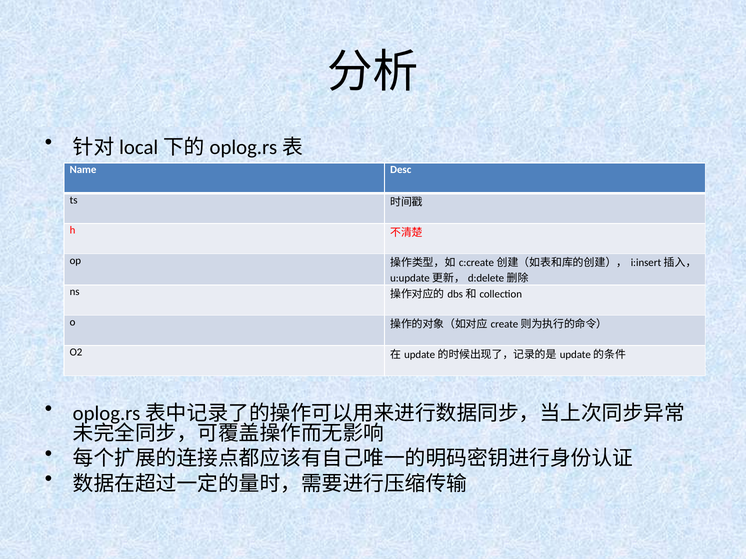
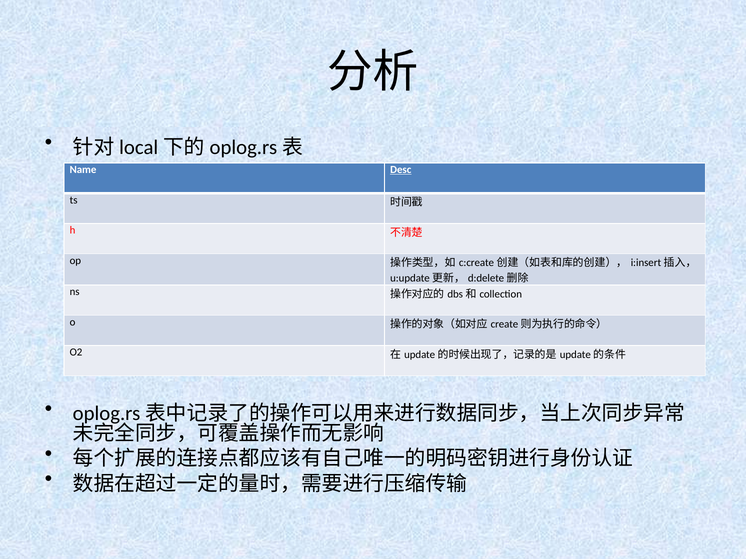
Desc underline: none -> present (401, 170)
